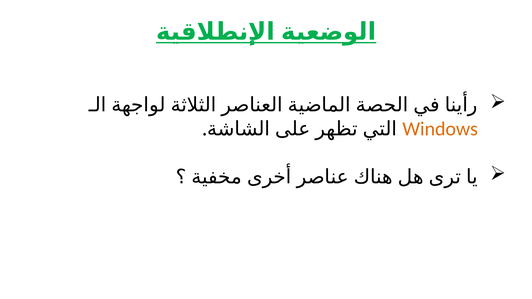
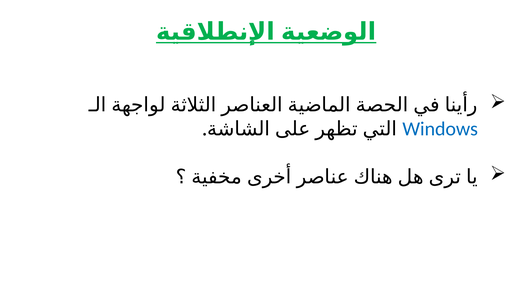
Windows colour: orange -> blue (440, 129)
